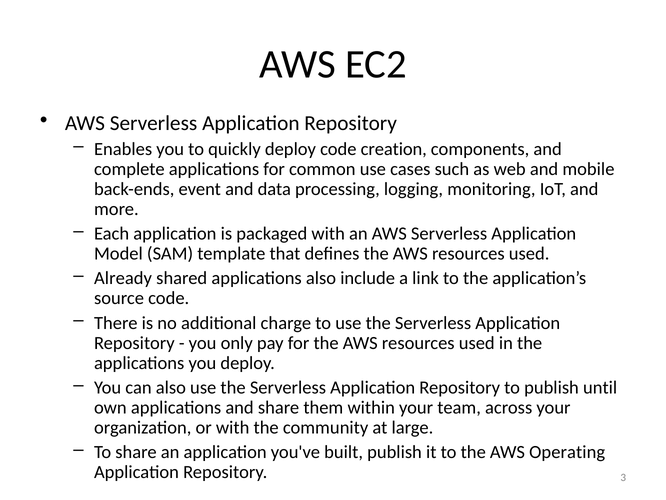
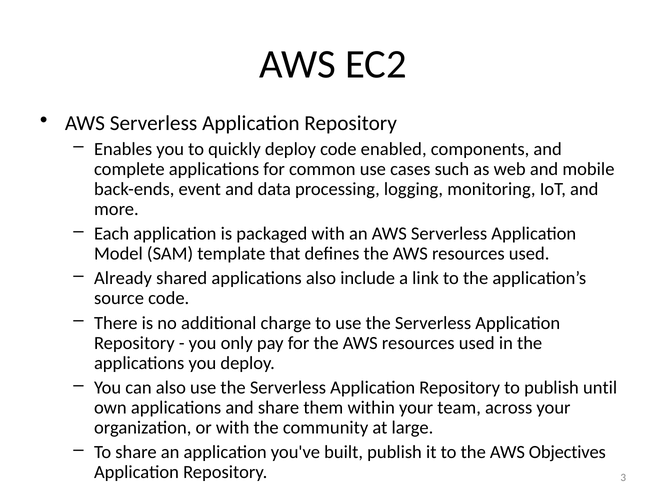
creation: creation -> enabled (394, 149)
Operating: Operating -> Objectives (567, 452)
